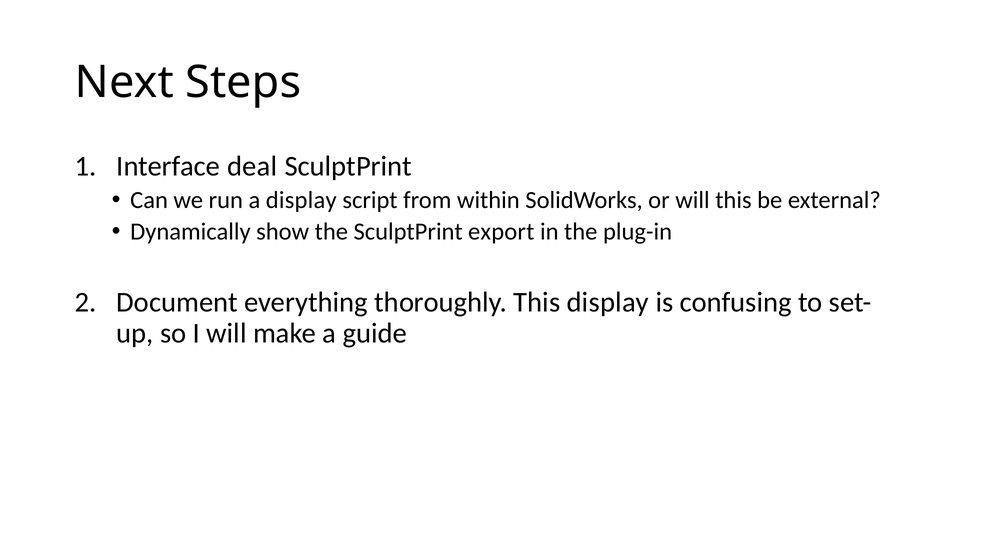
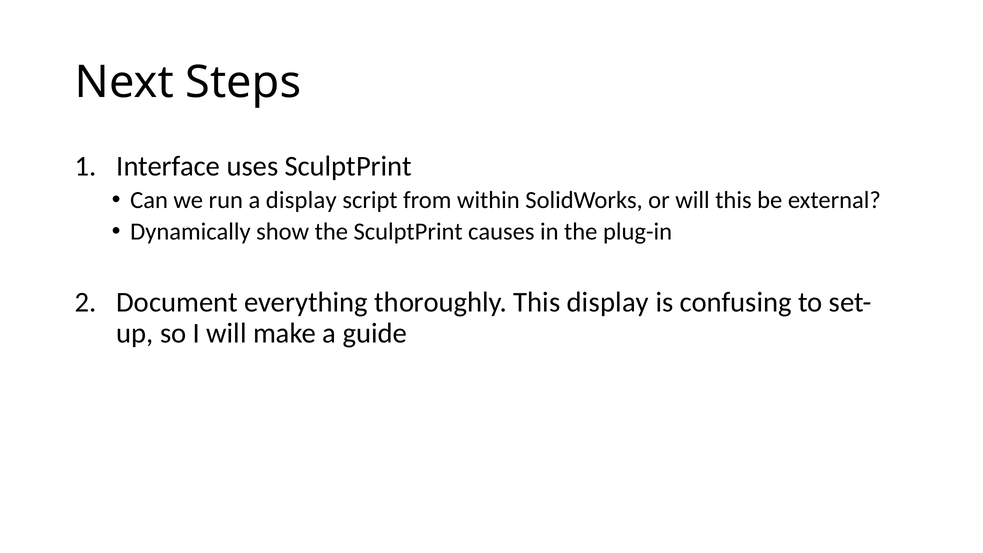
deal: deal -> uses (252, 166)
export: export -> causes (501, 232)
